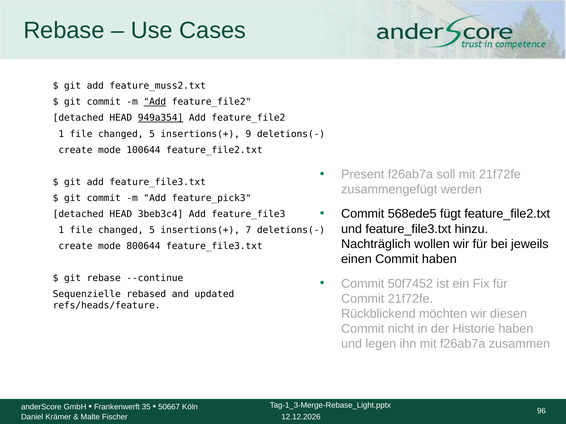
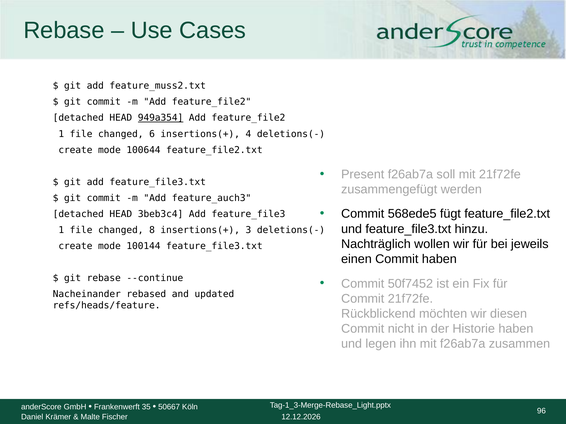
Add underline: present -> none (155, 102)
5: 5 -> 6 (152, 134)
9: 9 -> 4 (248, 134)
feature_pick3: feature_pick3 -> feature_auch3 (212, 198)
5: 5 -> 8 (152, 230)
7: 7 -> 3 (248, 230)
800644: 800644 -> 100144 (143, 246)
Sequenzielle: Sequenzielle -> Nacheinander (87, 295)
